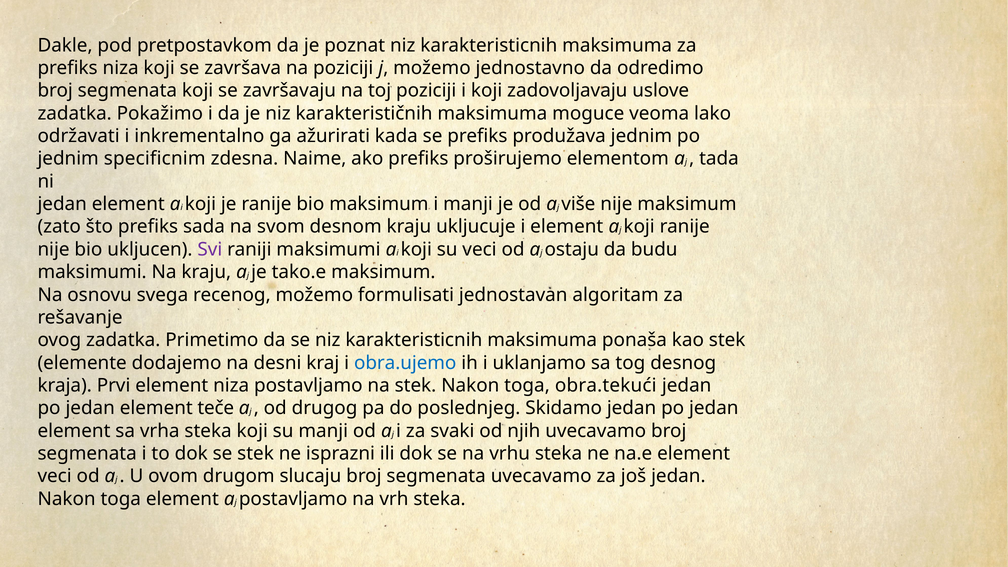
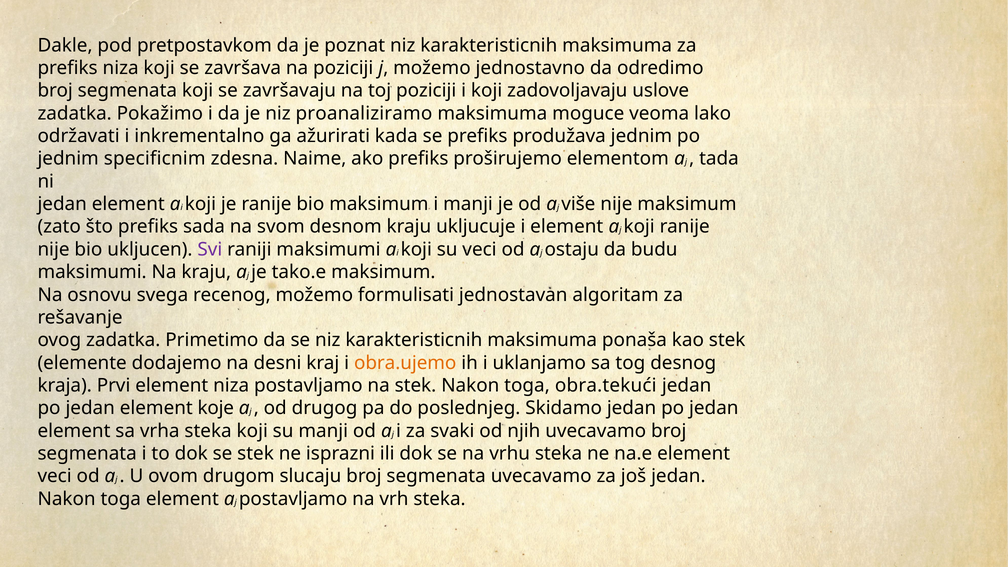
karakterističnih: karakterističnih -> proanaliziramo (364, 113)
obra.ujemo colour: blue -> orange (405, 363)
teče: teče -> koje (216, 408)
